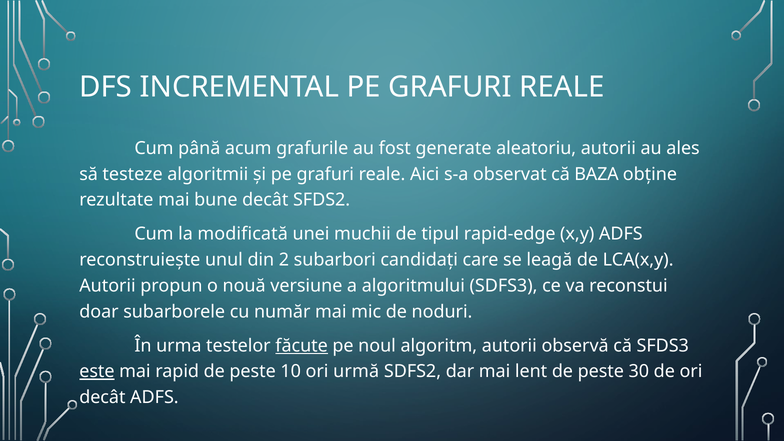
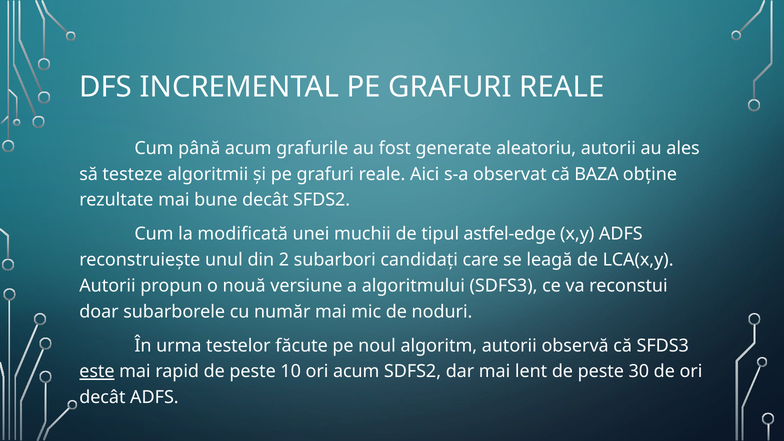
rapid-edge: rapid-edge -> astfel-edge (510, 234)
făcute underline: present -> none (302, 346)
ori urmă: urmă -> acum (356, 371)
